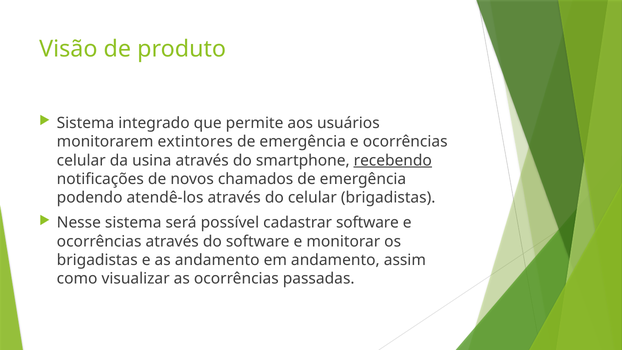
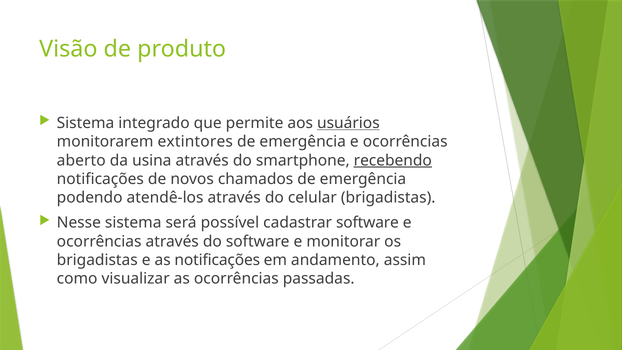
usuários underline: none -> present (348, 123)
celular: celular -> aberto (81, 160)
as andamento: andamento -> notificações (217, 260)
